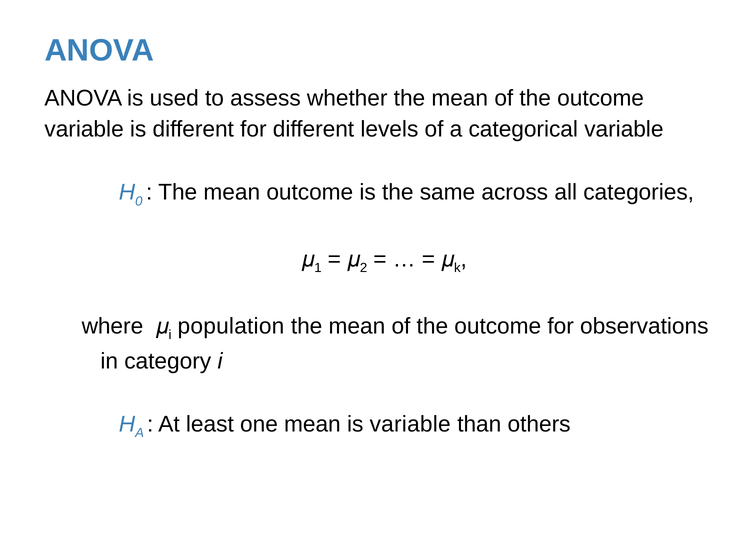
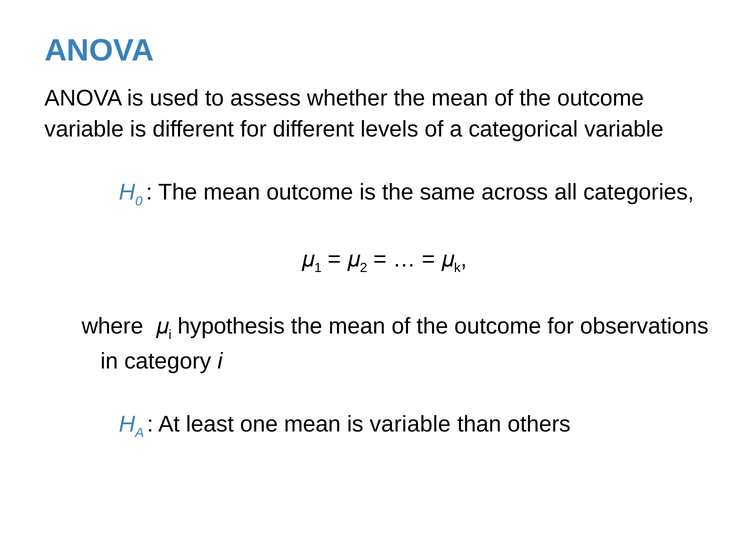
population: population -> hypothesis (231, 326)
